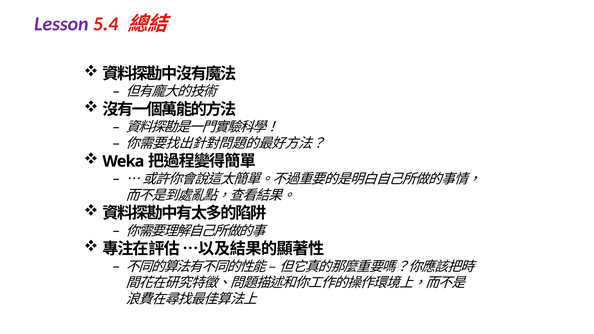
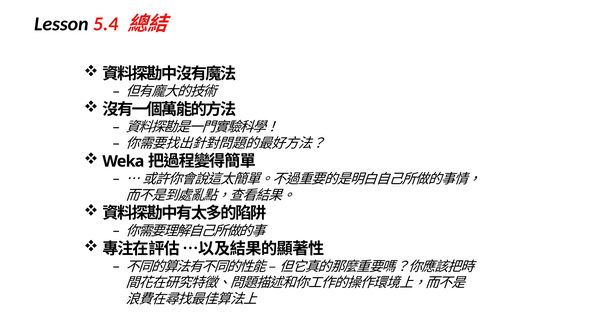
Lesson colour: purple -> black (61, 24)
